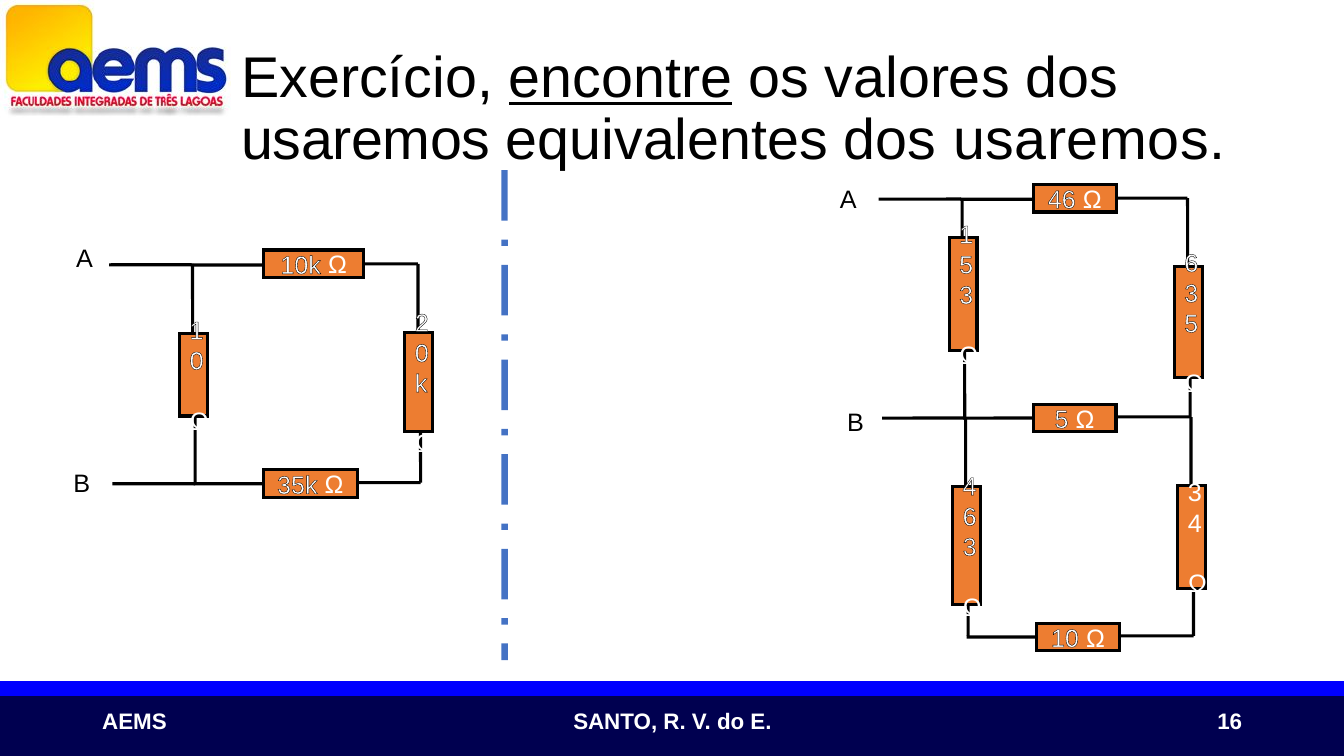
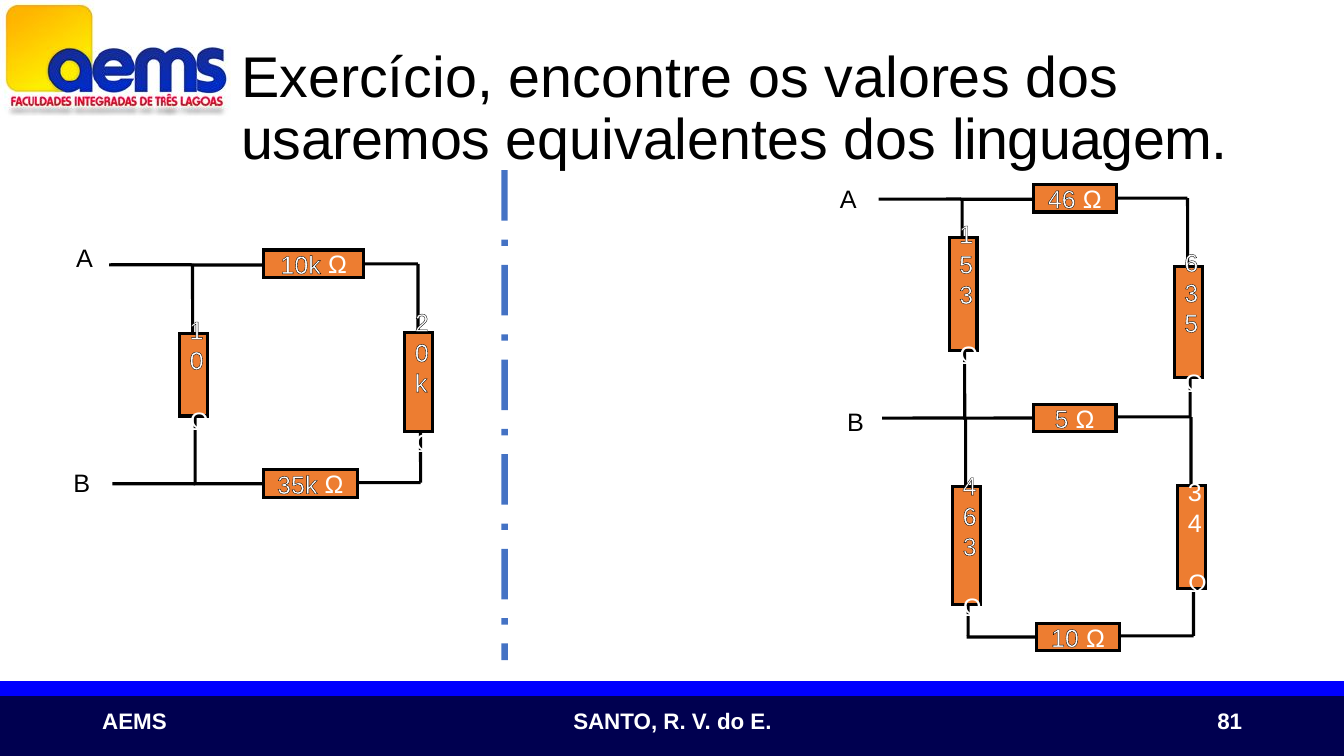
encontre underline: present -> none (621, 79)
equivalentes dos usaremos: usaremos -> linguagem (1090, 141)
16: 16 -> 81 (1230, 722)
